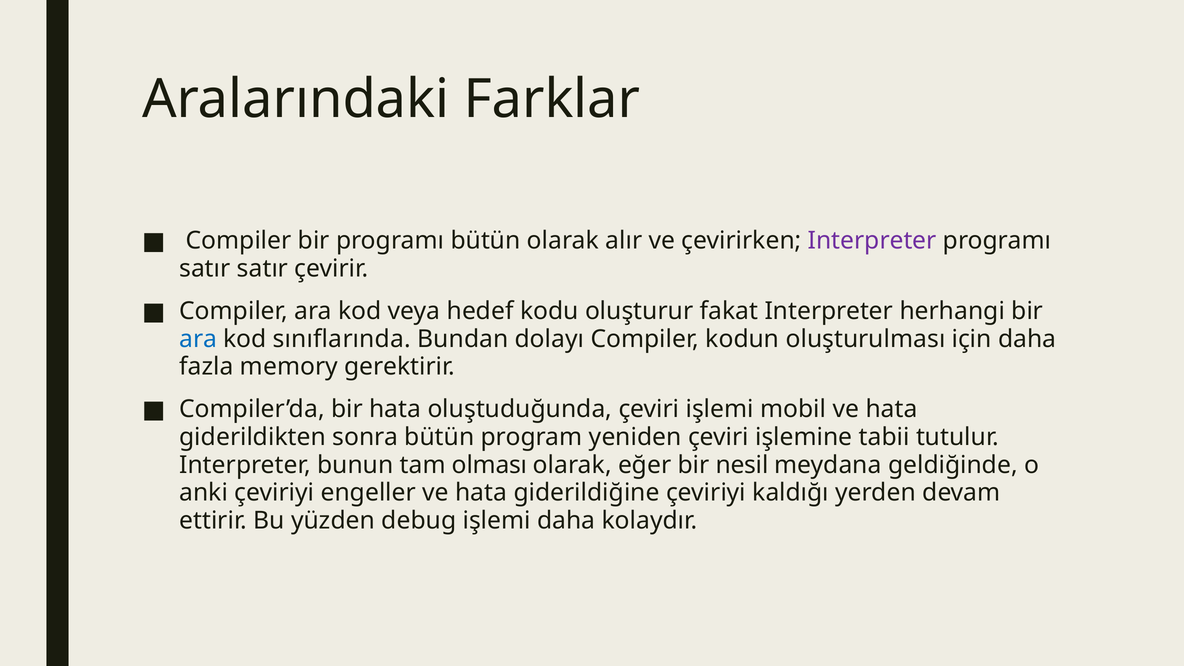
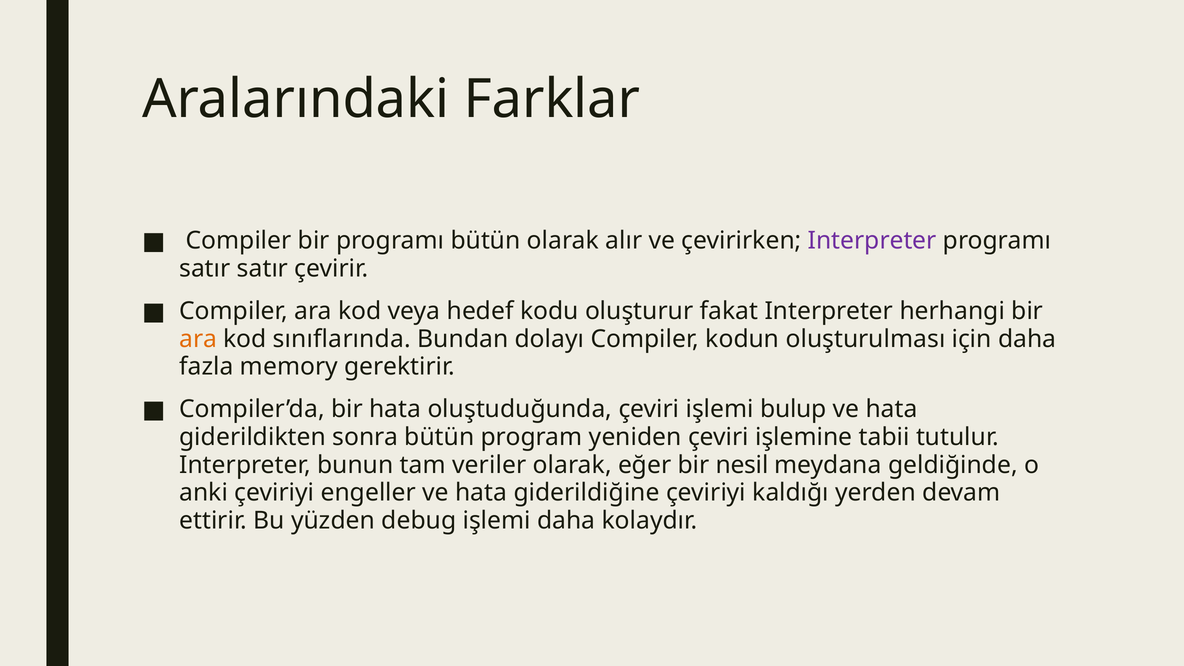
ara colour: blue -> orange (198, 339)
mobil: mobil -> bulup (793, 409)
olması: olması -> veriler (489, 465)
